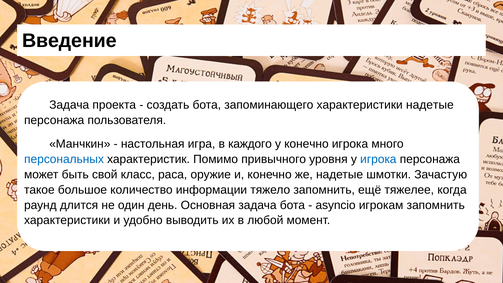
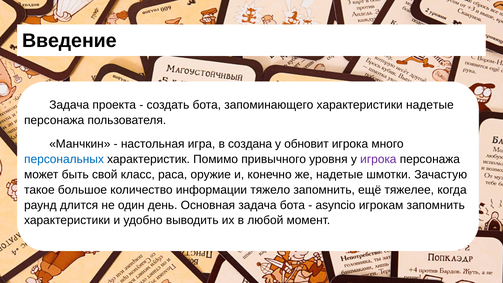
каждого: каждого -> создана (250, 144)
у конечно: конечно -> обновит (307, 144)
игрока colour: blue -> purple (378, 159)
